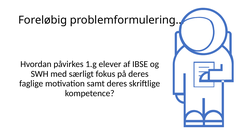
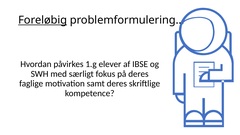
Foreløbig underline: none -> present (43, 20)
